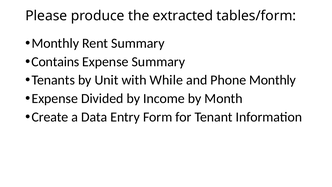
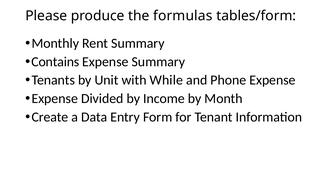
extracted: extracted -> formulas (183, 16)
Phone Monthly: Monthly -> Expense (272, 80)
